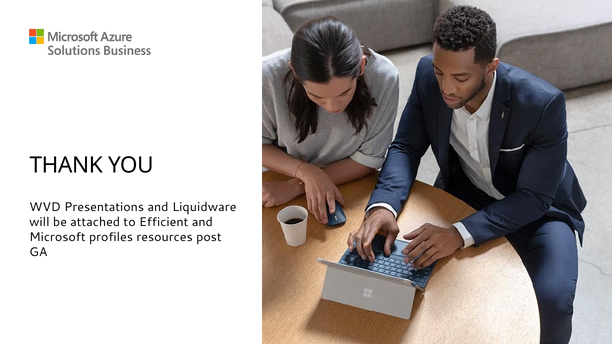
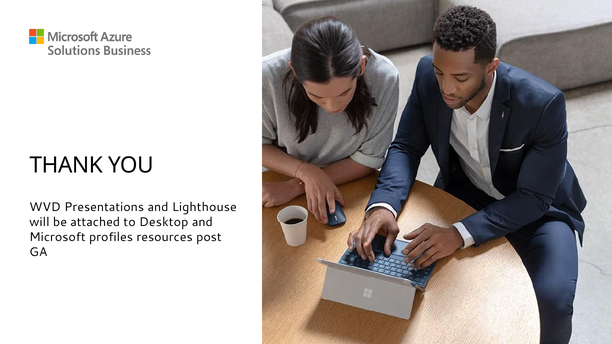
Liquidware: Liquidware -> Lighthouse (204, 207)
Efficient: Efficient -> Desktop (164, 222)
